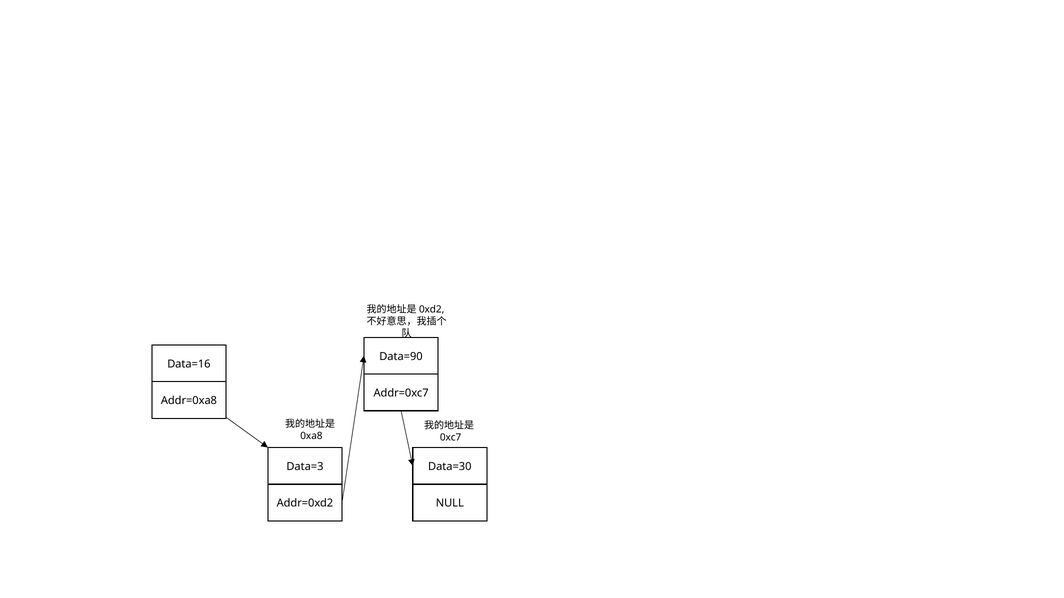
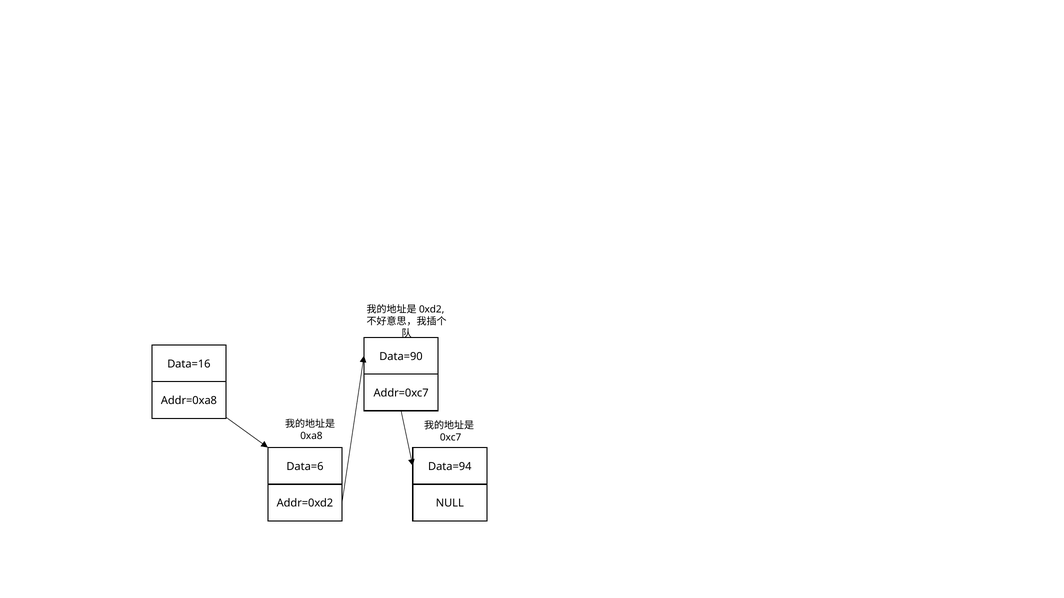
Data=3: Data=3 -> Data=6 (305, 467)
Data=30: Data=30 -> Data=94 (450, 467)
